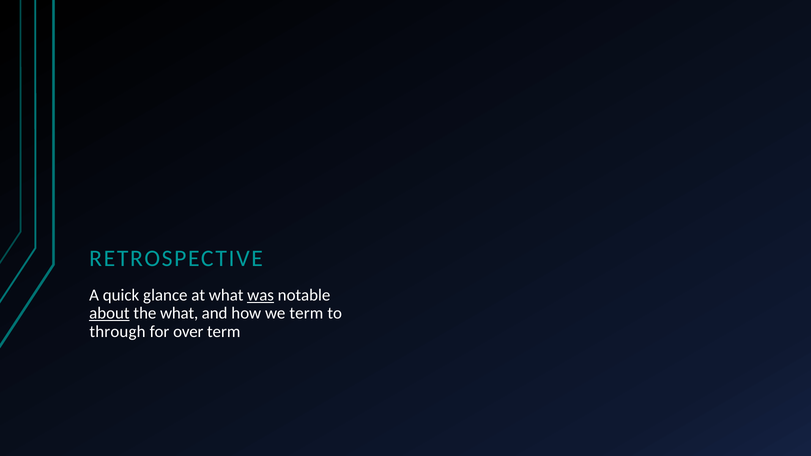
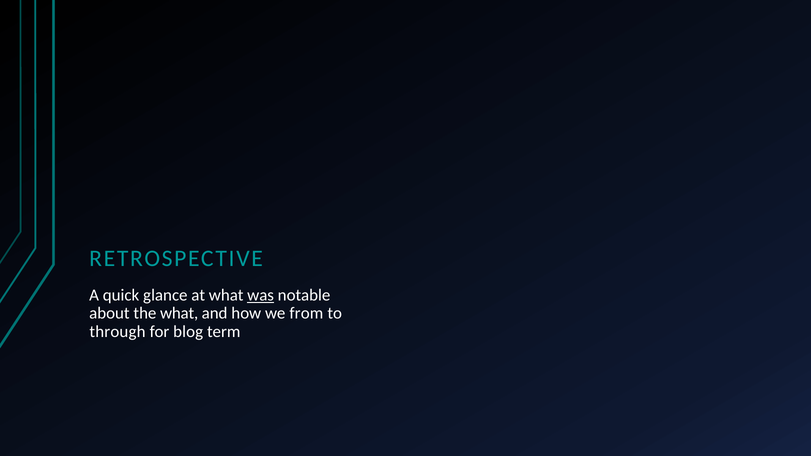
about underline: present -> none (109, 314)
we term: term -> from (306, 314)
over: over -> blog (188, 332)
